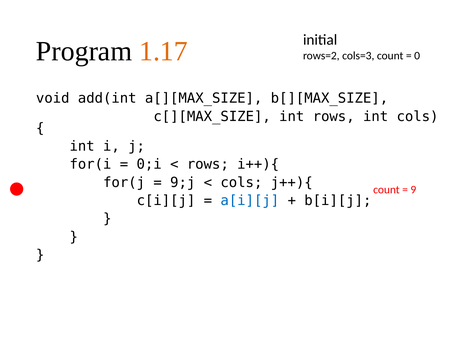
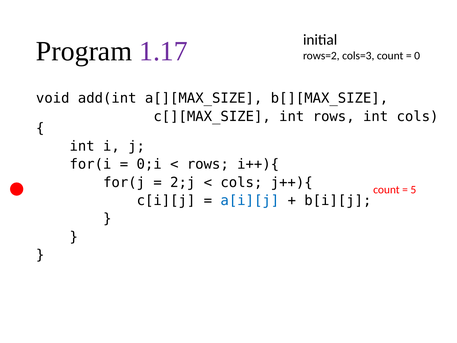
1.17 colour: orange -> purple (163, 51)
9;j: 9;j -> 2;j (183, 182)
9: 9 -> 5 (413, 190)
